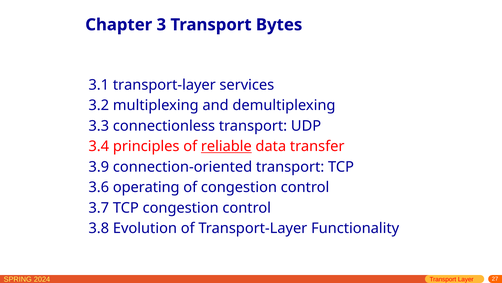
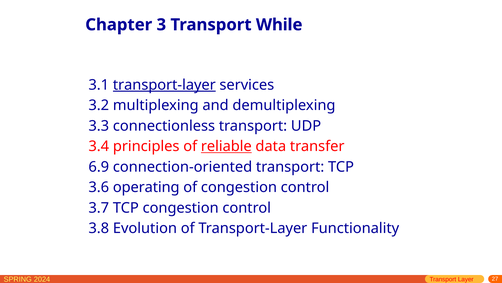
Bytes: Bytes -> While (279, 25)
transport-layer underline: none -> present (164, 85)
3.9: 3.9 -> 6.9 (99, 167)
